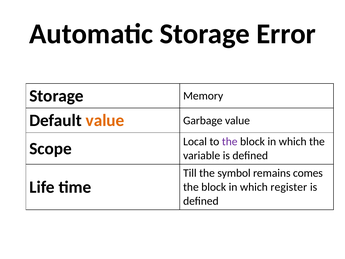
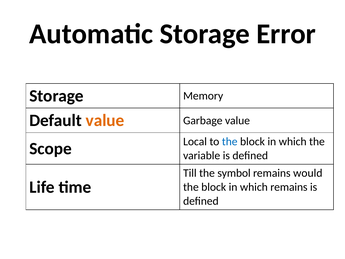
the colour: purple -> blue (230, 141)
comes: comes -> would (308, 173)
which register: register -> remains (289, 187)
